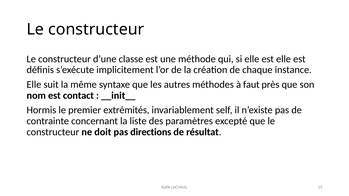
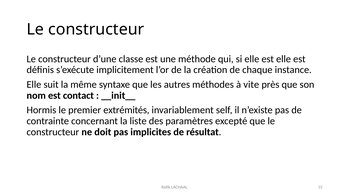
faut: faut -> vite (251, 85)
directions: directions -> implicites (151, 132)
